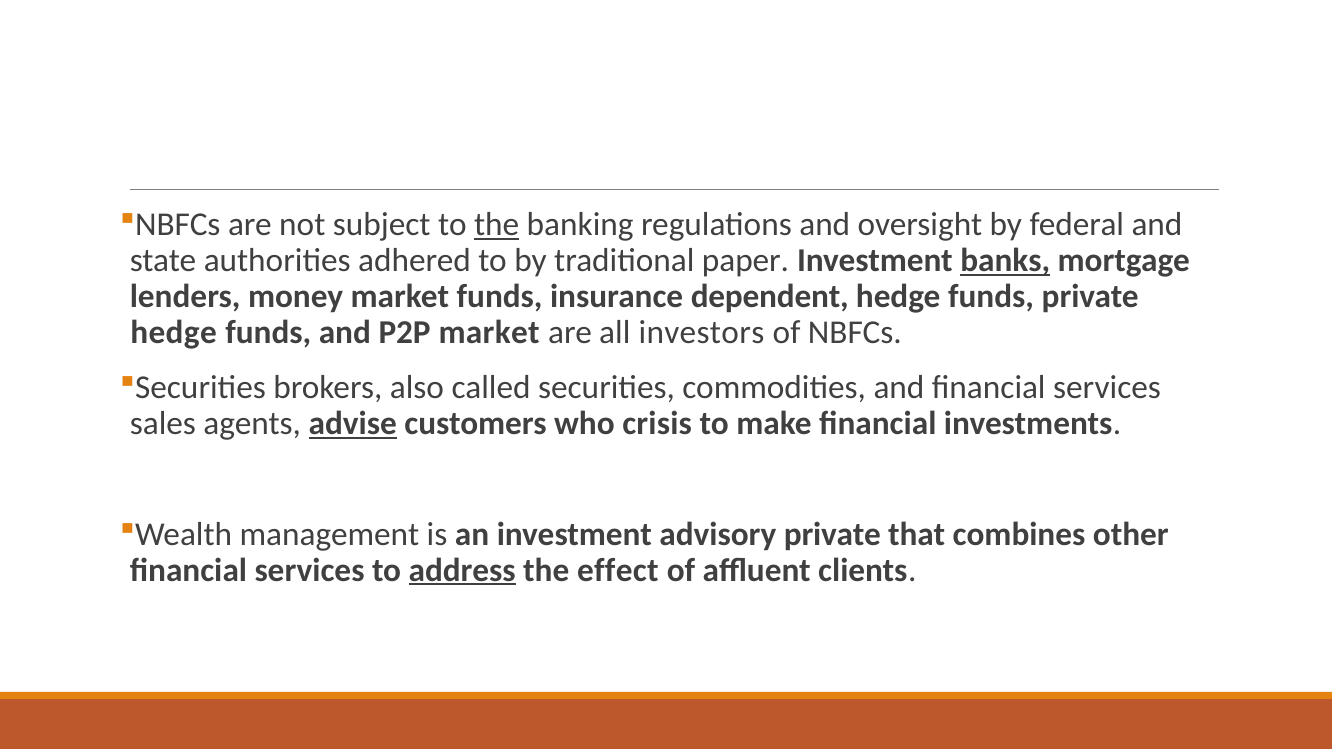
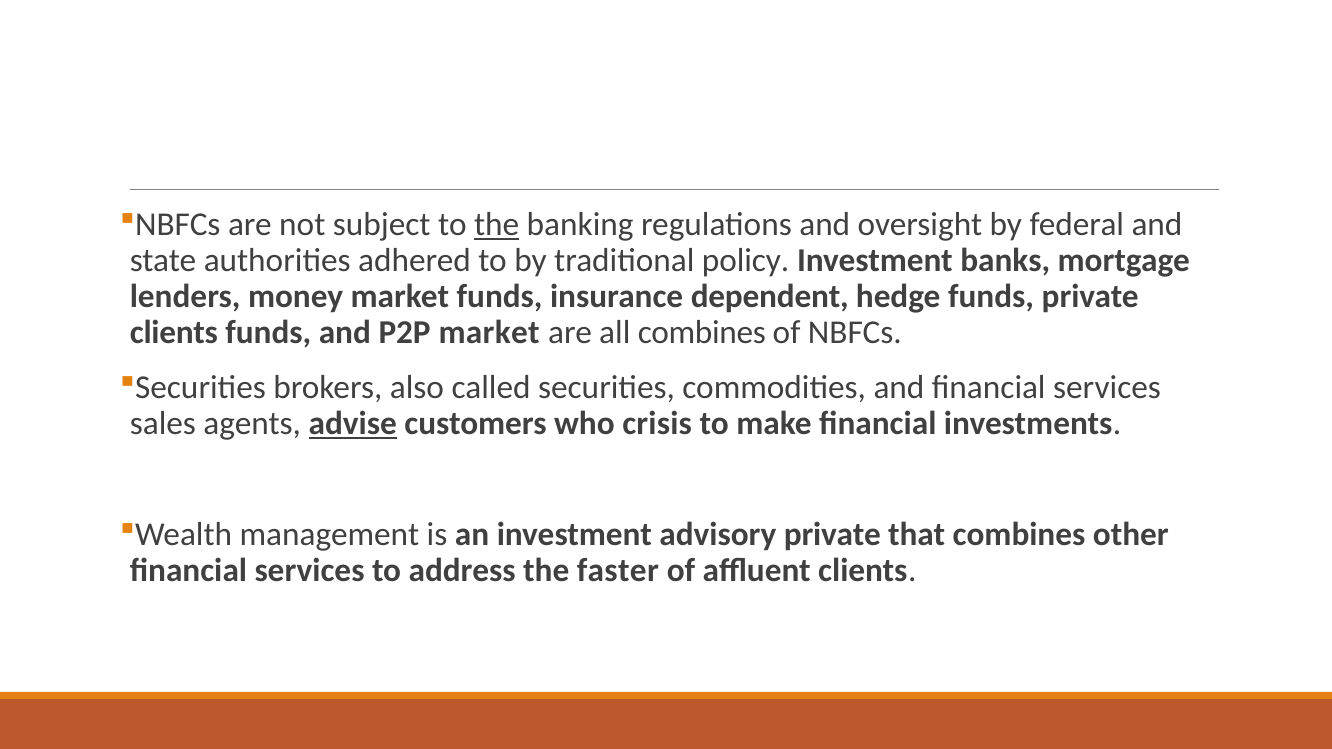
paper: paper -> policy (746, 260)
banks underline: present -> none (1005, 260)
hedge: hedge -> clients (174, 332)
all investors: investors -> combines (702, 332)
address underline: present -> none (462, 570)
effect: effect -> faster (618, 570)
